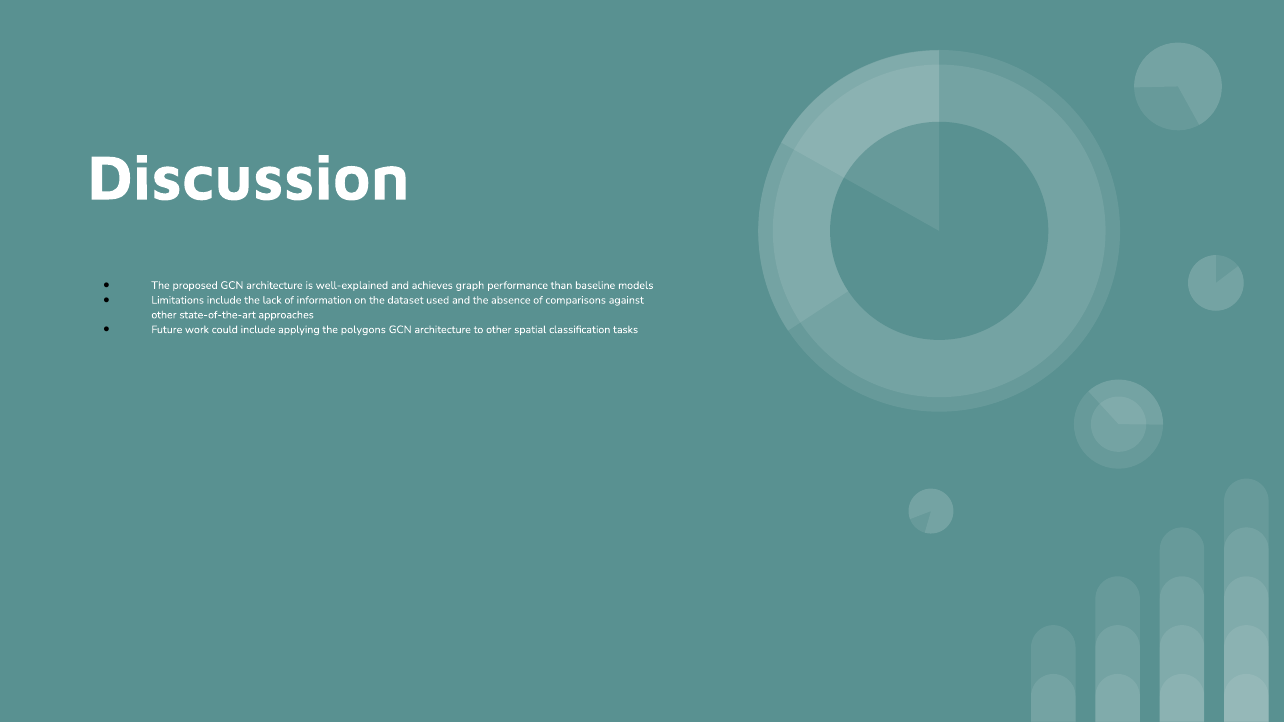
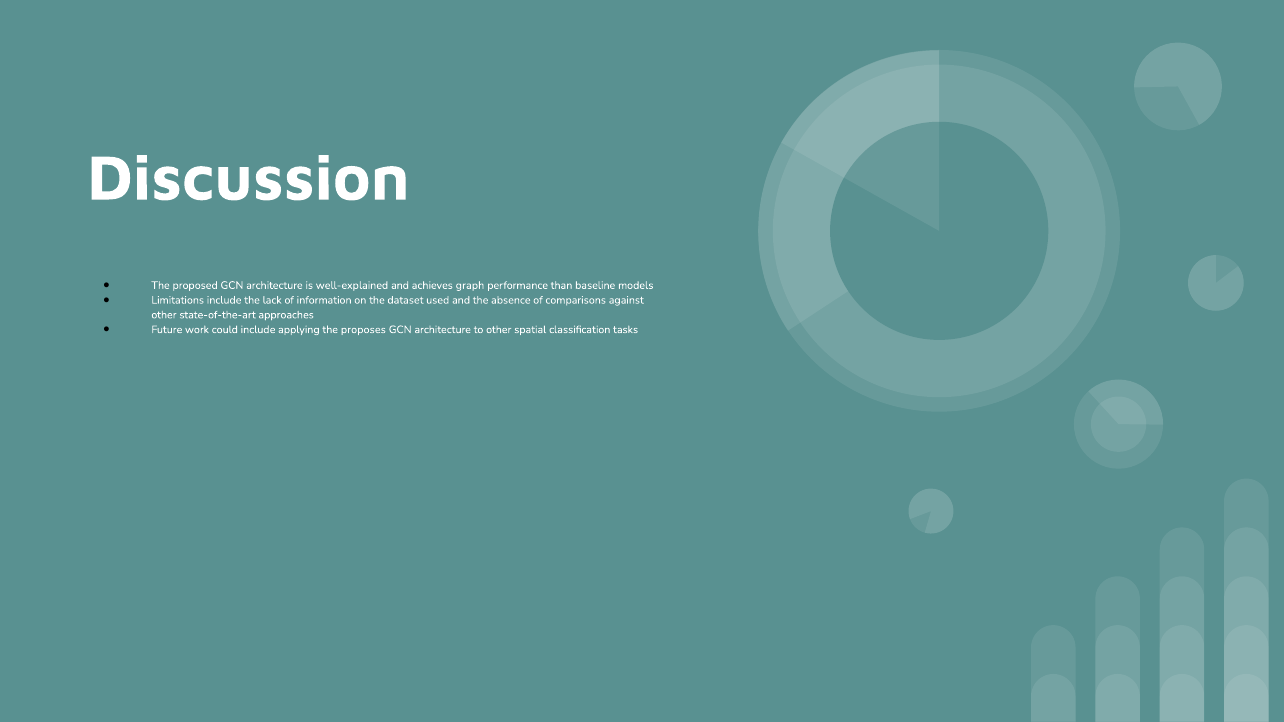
polygons: polygons -> proposes (363, 330)
